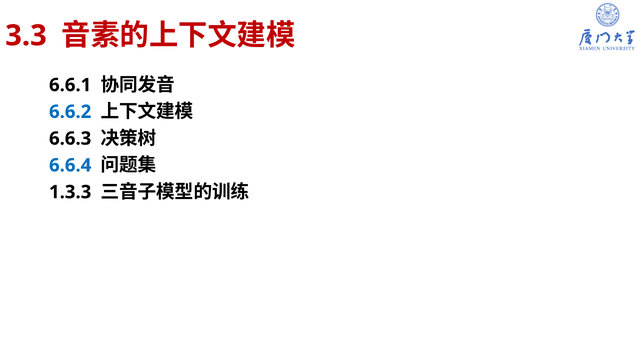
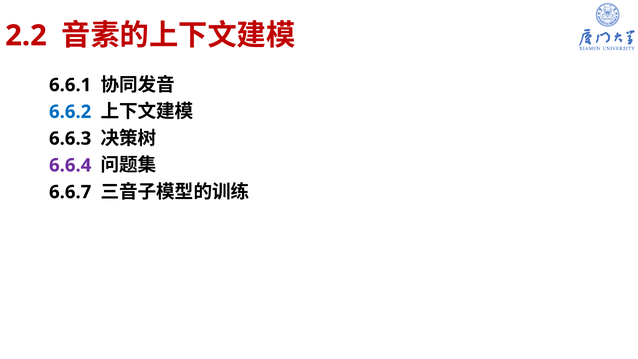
3.3: 3.3 -> 2.2 (26, 36)
6.6.4 colour: blue -> purple (70, 165)
1.3.3: 1.3.3 -> 6.6.7 (70, 192)
